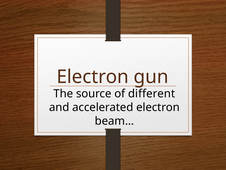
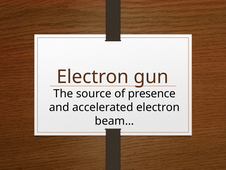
different: different -> presence (152, 93)
